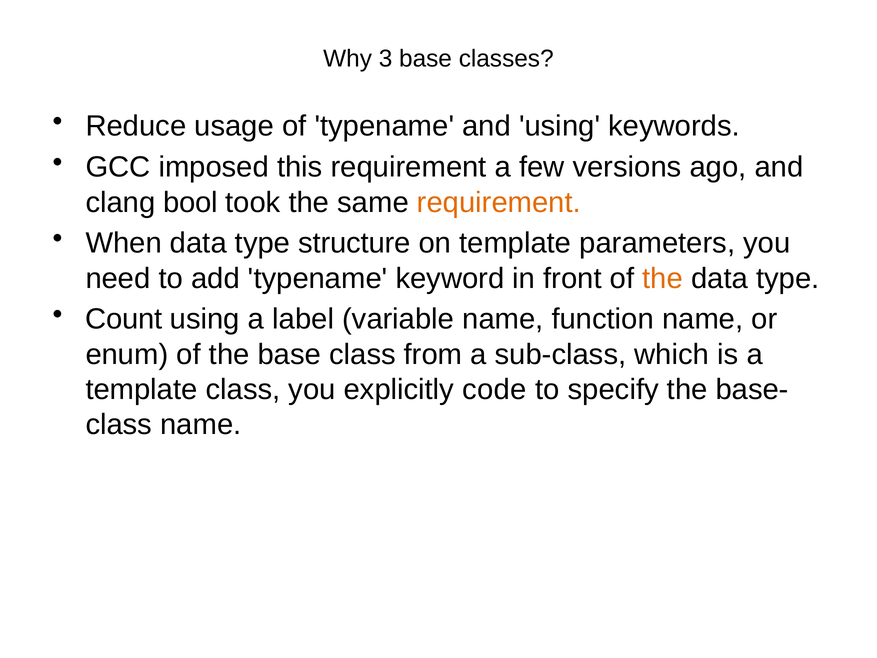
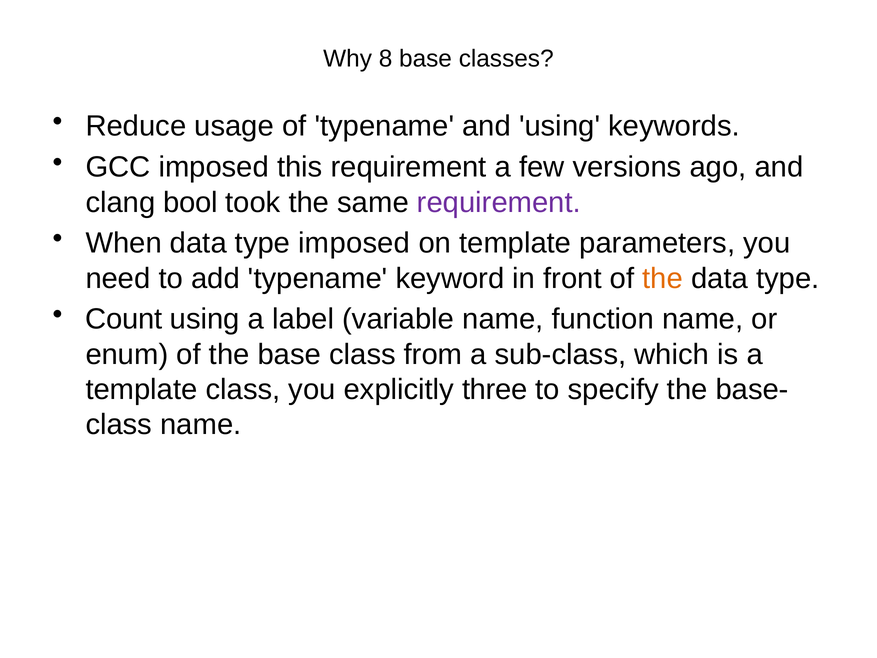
3: 3 -> 8 (386, 59)
requirement colour: orange -> purple (499, 202)
type structure: structure -> imposed (354, 243)
code: code -> three (495, 389)
